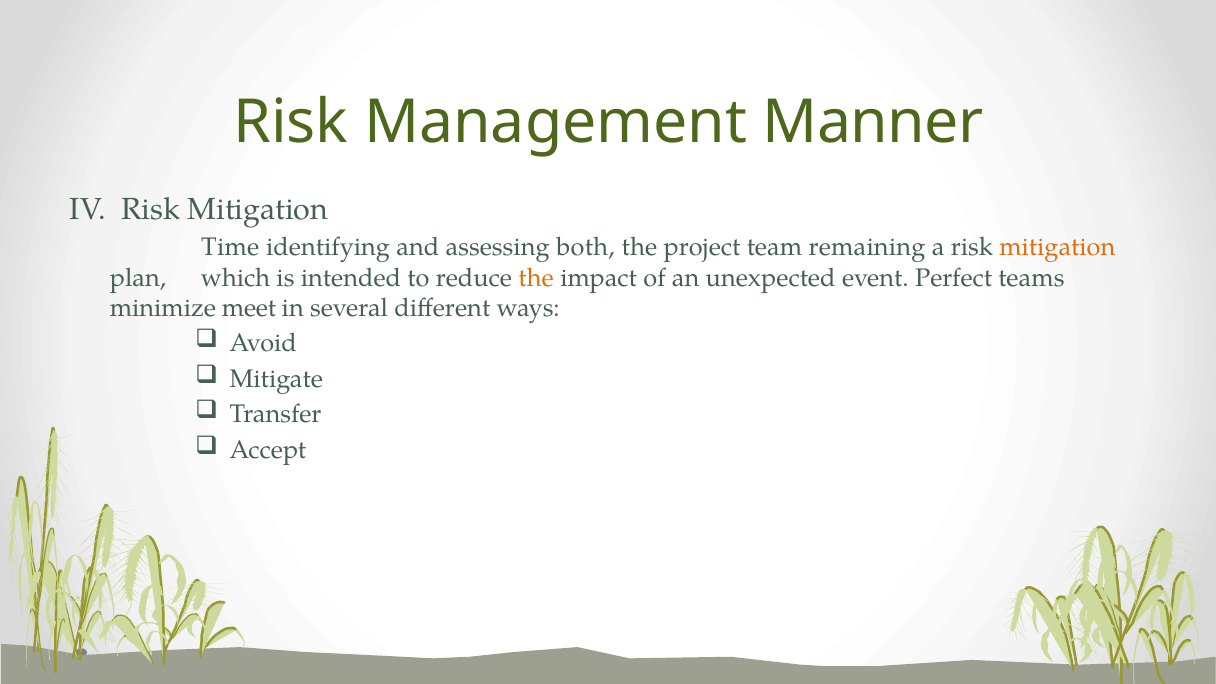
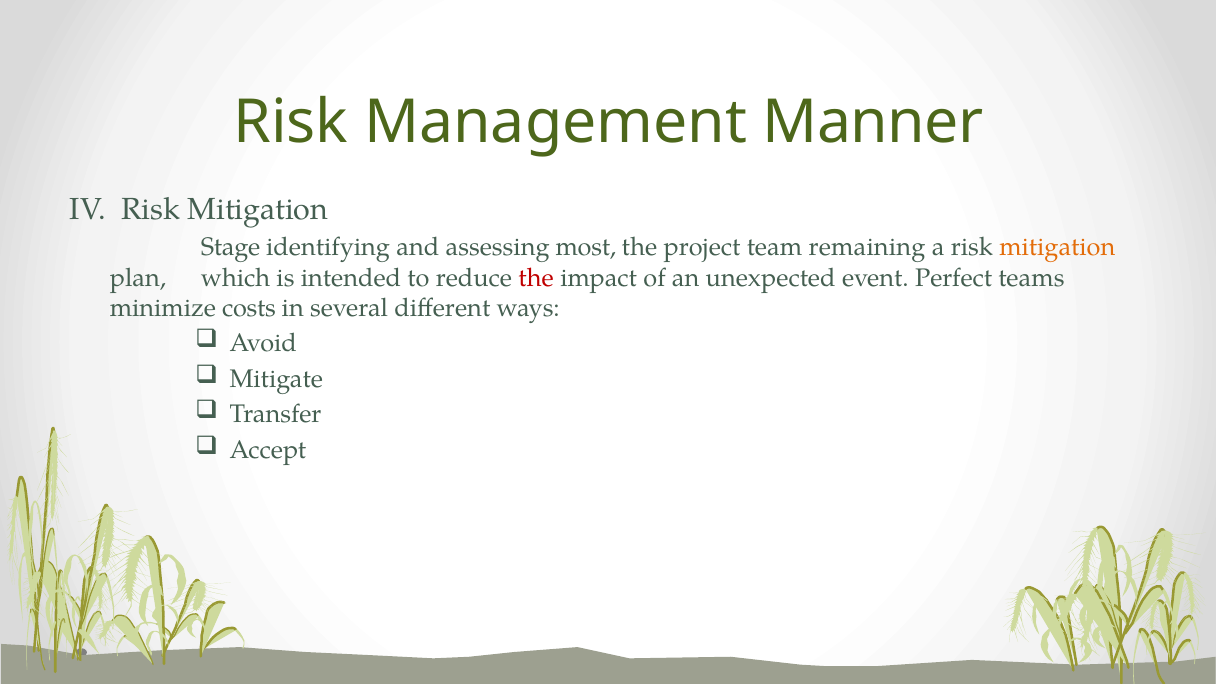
Time: Time -> Stage (231, 247)
both: both -> most (586, 247)
the colour: orange -> red (536, 278)
meet: meet -> costs (249, 308)
